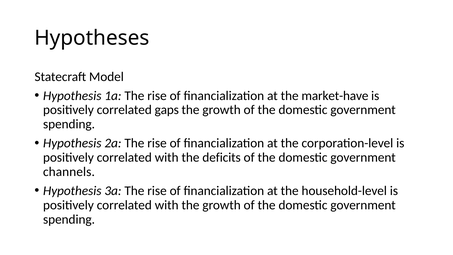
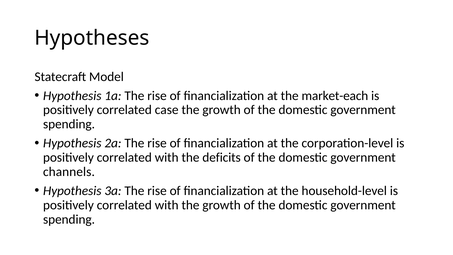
market-have: market-have -> market-each (335, 96)
gaps: gaps -> case (167, 110)
